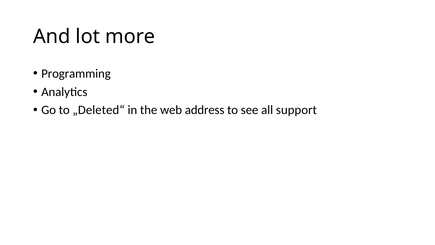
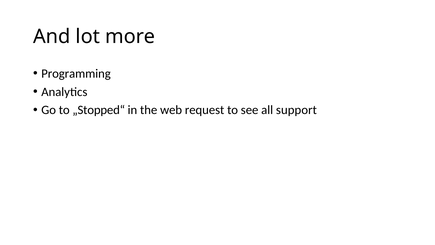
„Deleted“: „Deleted“ -> „Stopped“ (99, 110)
address: address -> request (205, 110)
